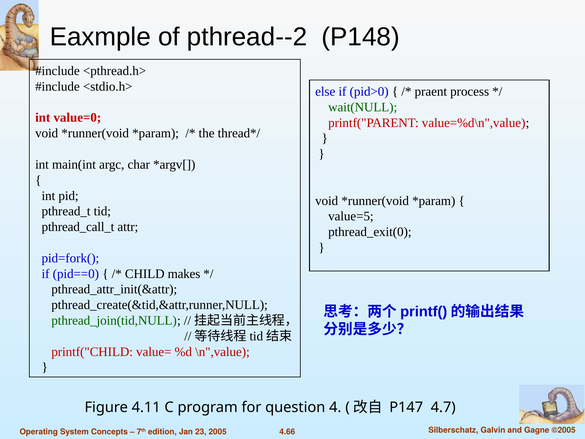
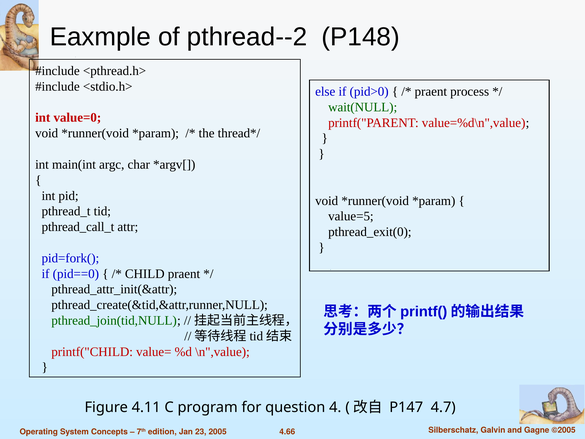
CHILD makes: makes -> praent (184, 274)
